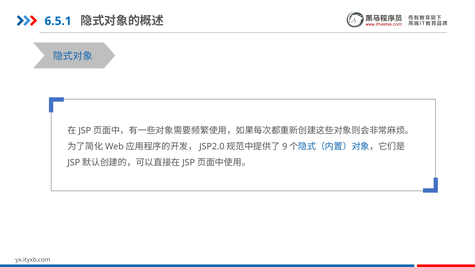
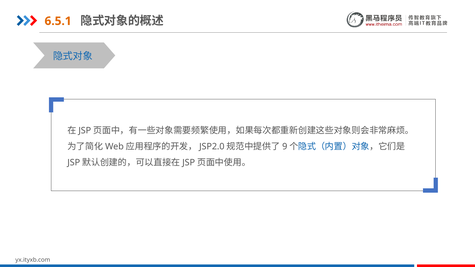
6.5.1 colour: blue -> orange (58, 21)
